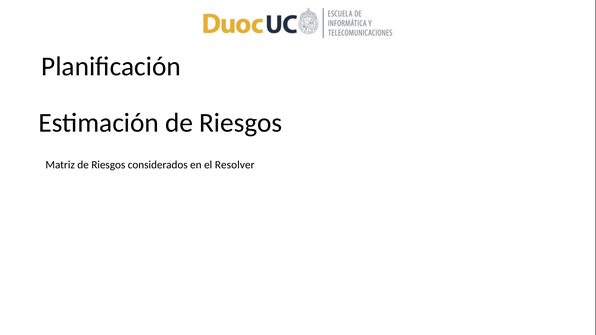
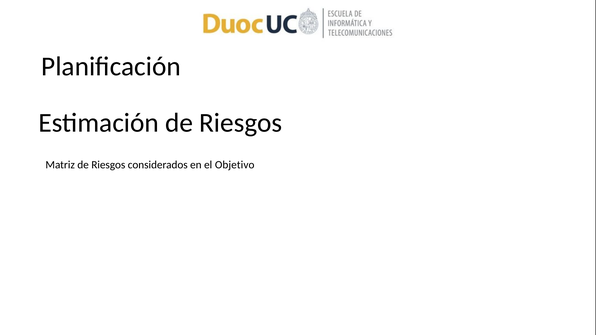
Resolver: Resolver -> Objetivo (235, 165)
